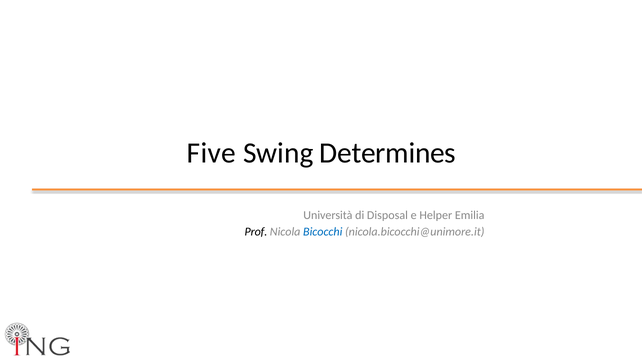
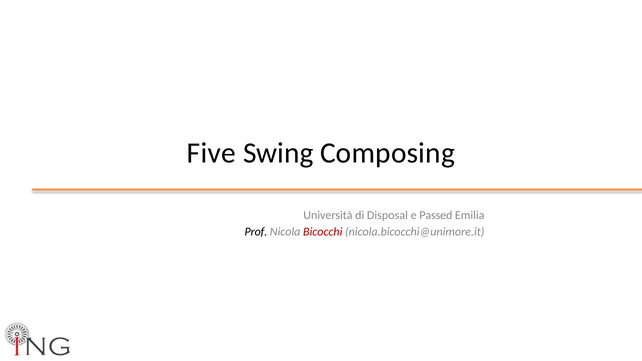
Determines: Determines -> Composing (387, 153)
Helper: Helper -> Passed (436, 215)
Bicocchi colour: blue -> red (323, 232)
